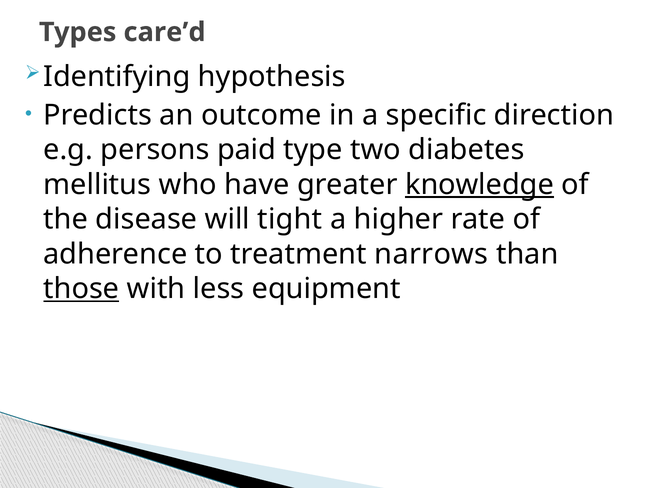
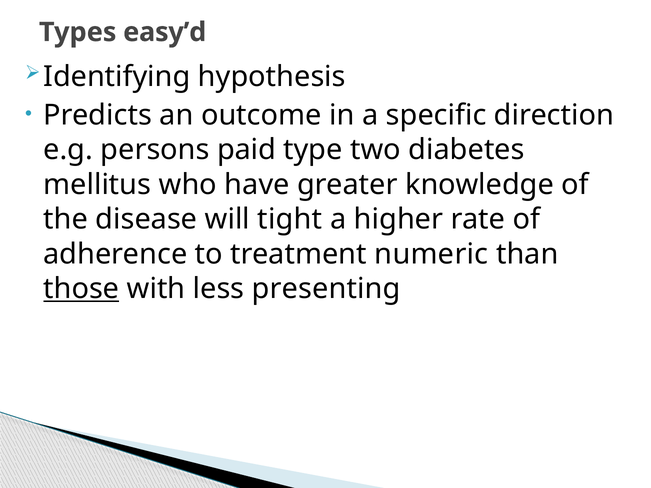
care’d: care’d -> easy’d (165, 32)
knowledge underline: present -> none (480, 185)
narrows: narrows -> numeric (431, 254)
equipment: equipment -> presenting (326, 289)
